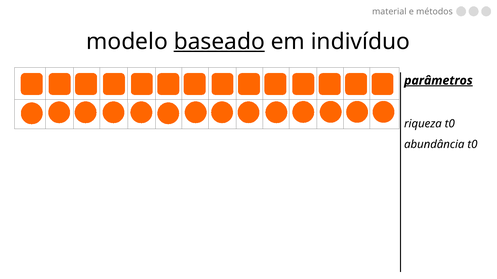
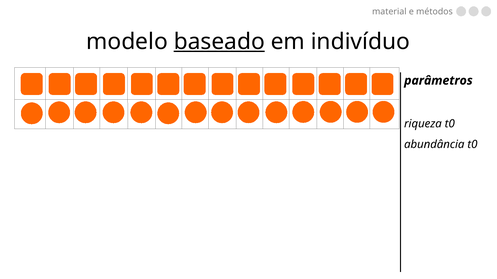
parâmetros underline: present -> none (438, 81)
